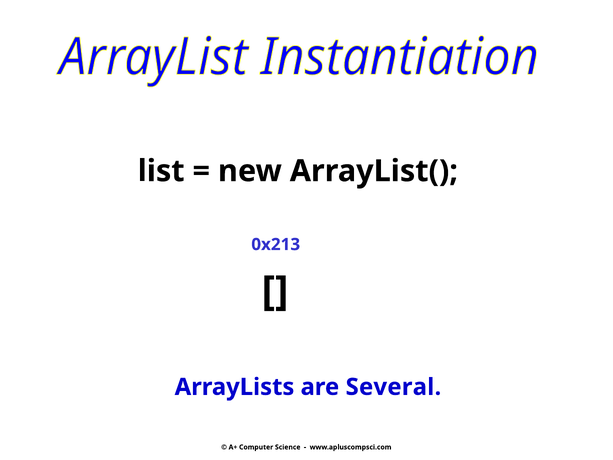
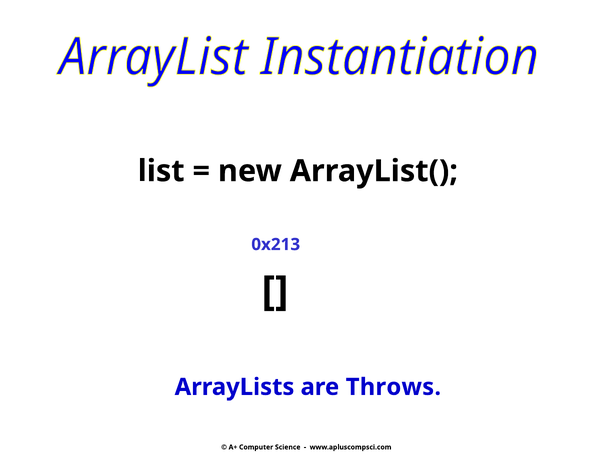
Several: Several -> Throws (393, 387)
